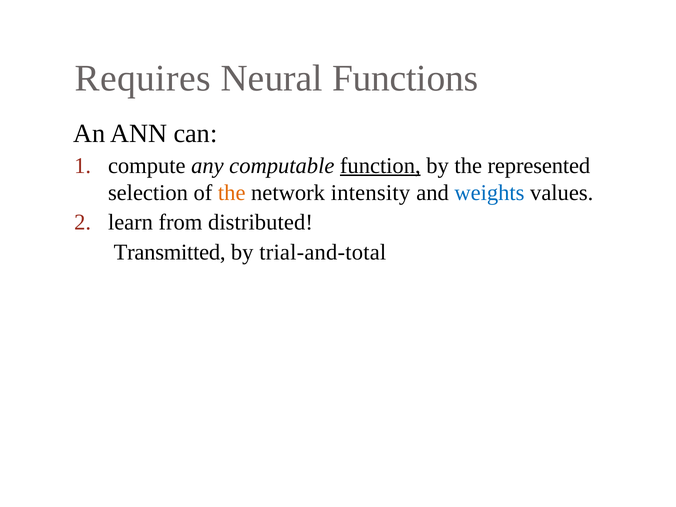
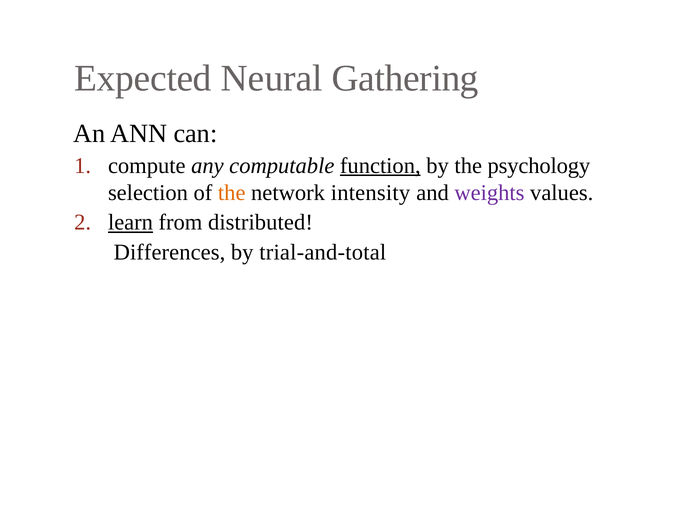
Requires: Requires -> Expected (143, 78)
Functions: Functions -> Gathering (405, 78)
represented: represented -> psychology (539, 166)
weights colour: blue -> purple (489, 193)
learn underline: none -> present (130, 222)
Transmitted: Transmitted -> Differences (169, 252)
